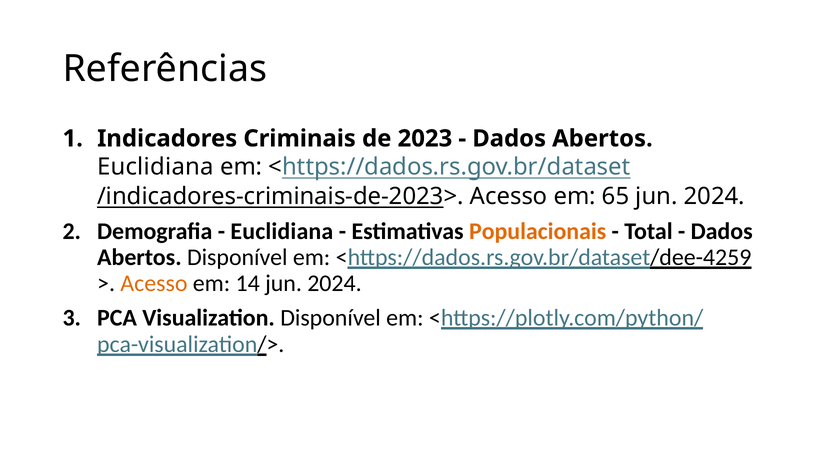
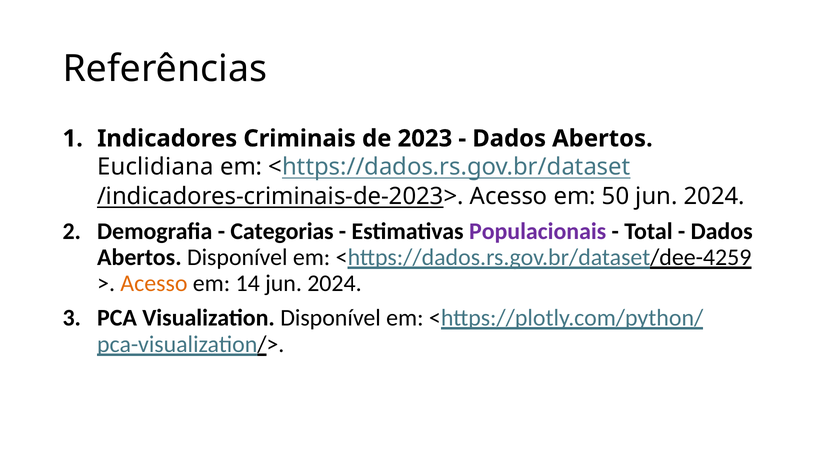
65: 65 -> 50 (616, 196)
Euclidiana: Euclidiana -> Categorias (282, 231)
Populacionais colour: orange -> purple (538, 231)
